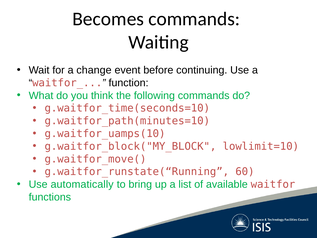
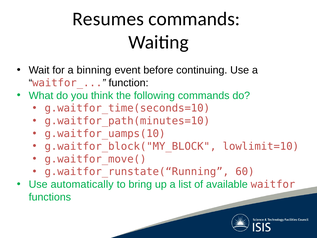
Becomes: Becomes -> Resumes (108, 19)
change: change -> binning (94, 70)
